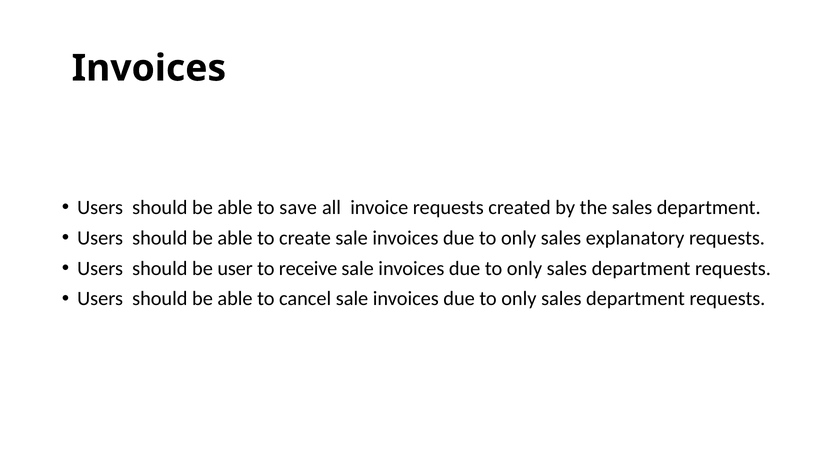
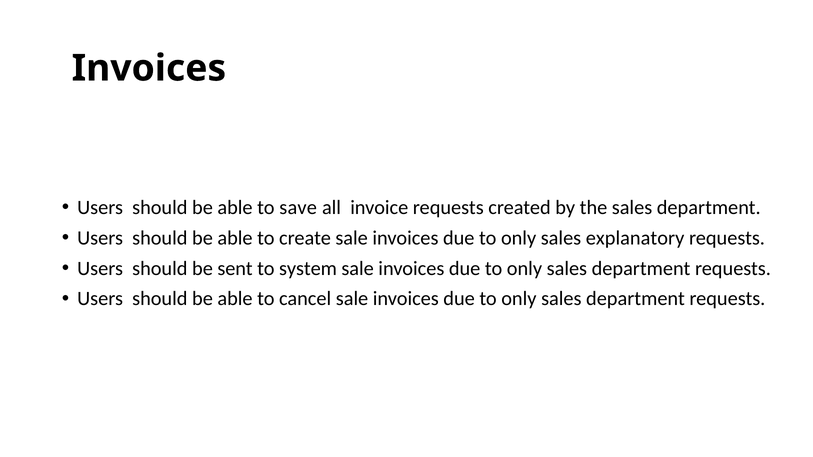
user: user -> sent (235, 269)
receive: receive -> system (308, 269)
